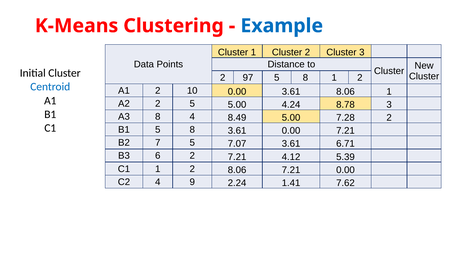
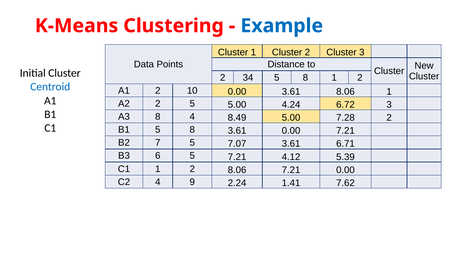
97: 97 -> 34 (248, 78)
8.78: 8.78 -> 6.72 (345, 105)
6 2: 2 -> 5 (192, 156)
